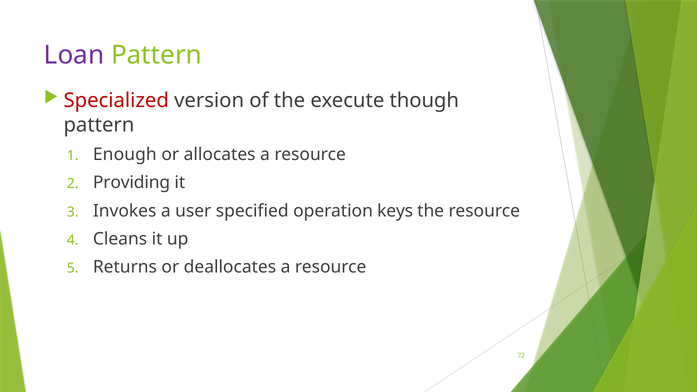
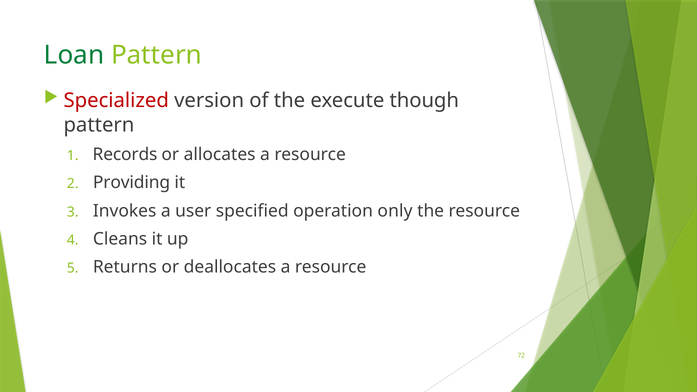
Loan colour: purple -> green (74, 55)
Enough: Enough -> Records (125, 155)
keys: keys -> only (395, 211)
